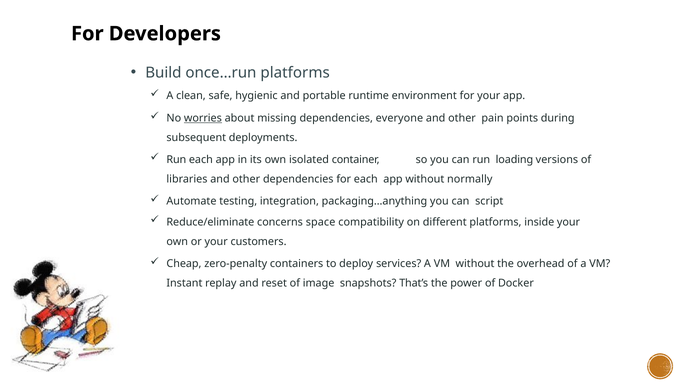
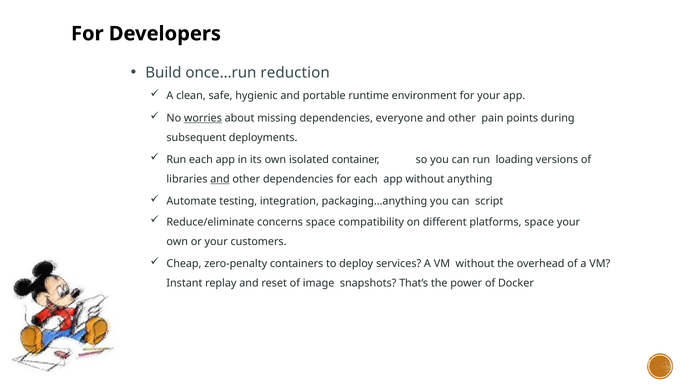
once…run platforms: platforms -> reduction (295, 73)
and underline: none -> present (220, 179)
normally: normally -> anything (470, 179)
platforms inside: inside -> space (539, 222)
